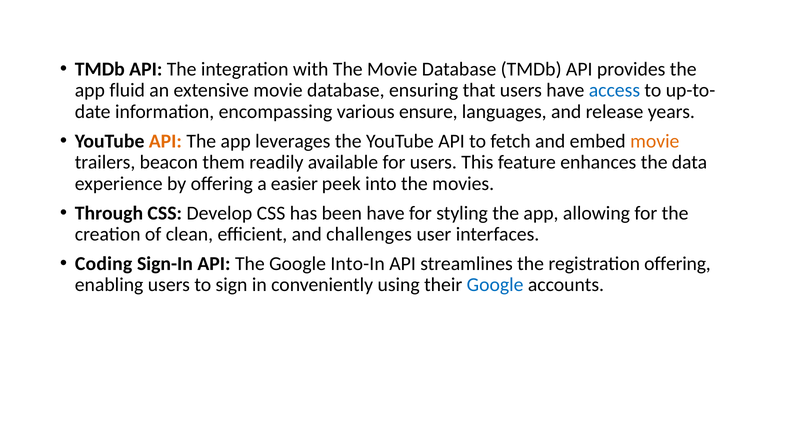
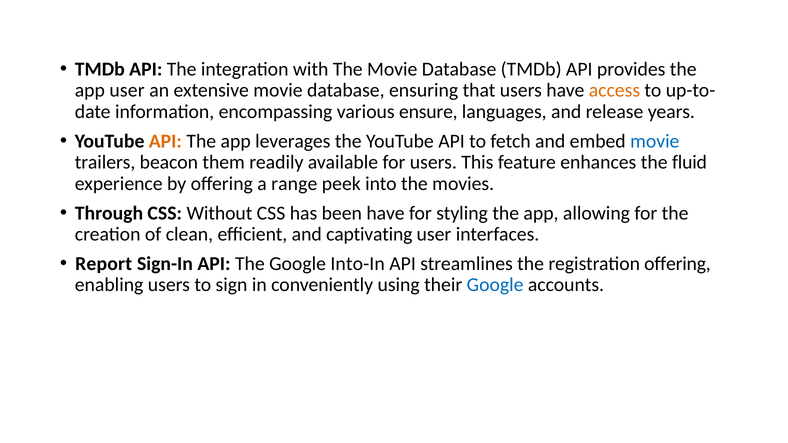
app fluid: fluid -> user (127, 90)
access colour: blue -> orange (614, 90)
movie colour: orange -> blue (655, 141)
data: data -> fluid (689, 162)
easier: easier -> range (294, 184)
Develop: Develop -> Without (219, 213)
challenges: challenges -> captivating (369, 234)
Coding: Coding -> Report (104, 264)
